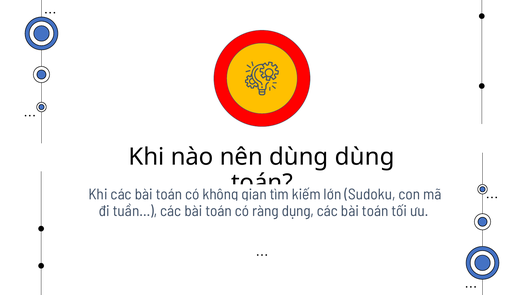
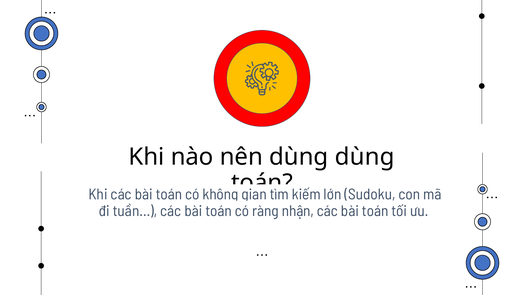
dụng: dụng -> nhận (298, 211)
